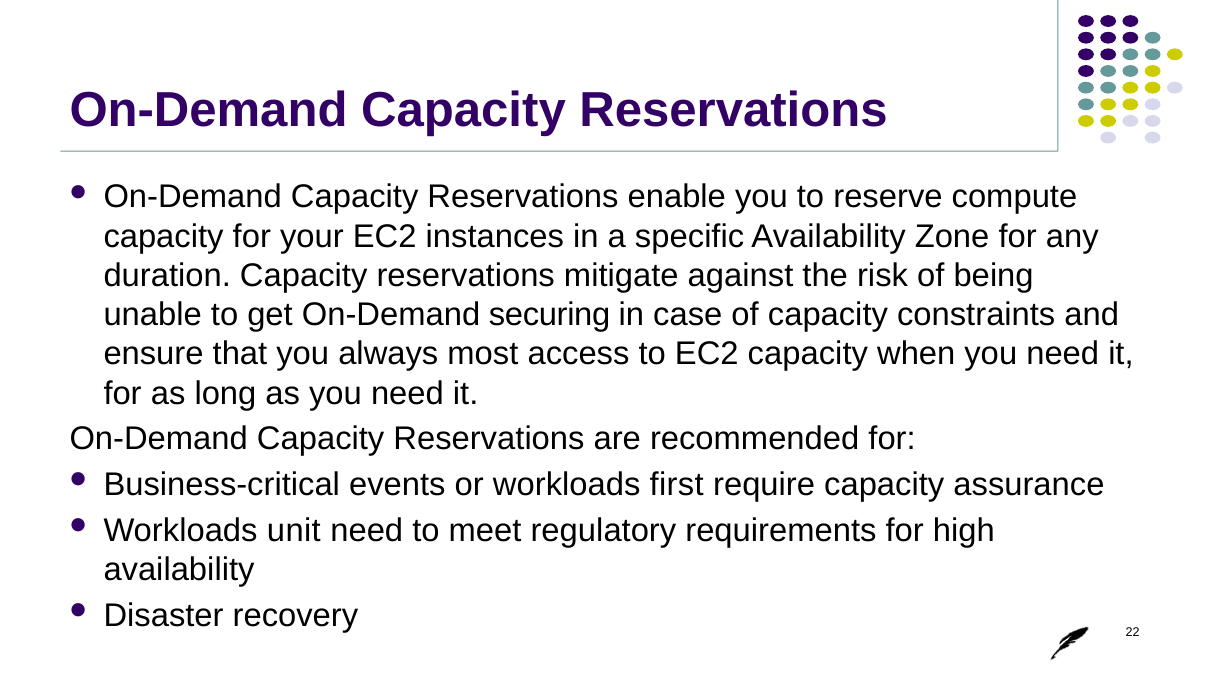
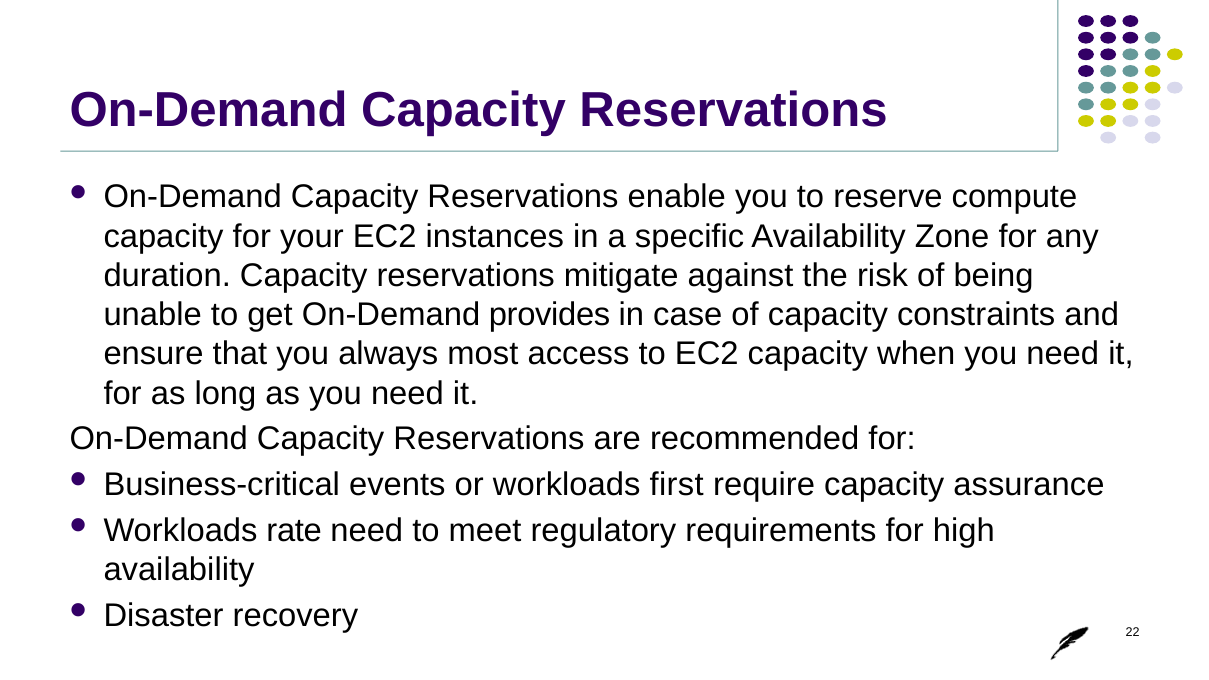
securing: securing -> provides (550, 315)
unit: unit -> rate (294, 531)
